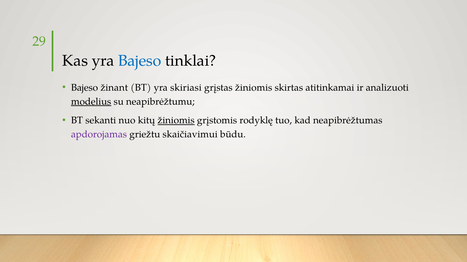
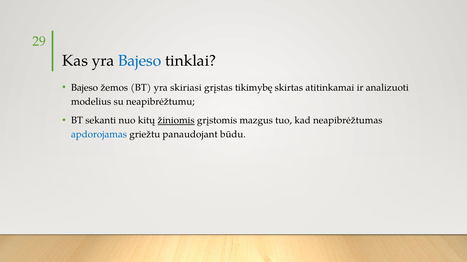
žinant: žinant -> žemos (114, 88)
grįstas žiniomis: žiniomis -> tikimybę (254, 88)
modelius underline: present -> none (91, 102)
rodyklę: rodyklę -> mazgus (256, 121)
apdorojamas colour: purple -> blue (99, 135)
skaičiavimui: skaičiavimui -> panaudojant (190, 135)
